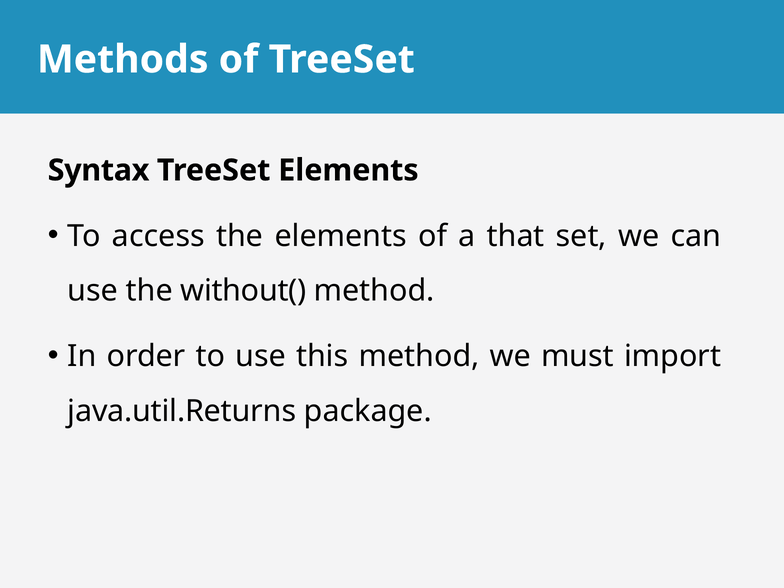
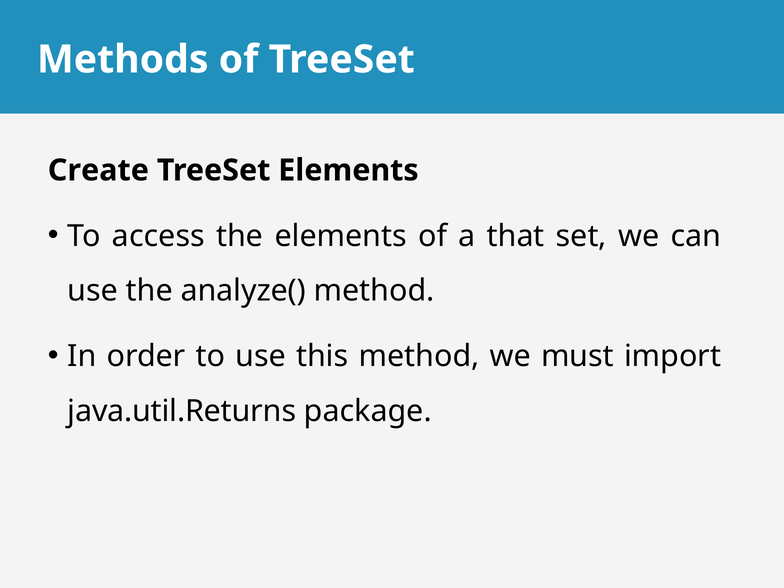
Syntax: Syntax -> Create (98, 170)
without(: without( -> analyze( (243, 291)
